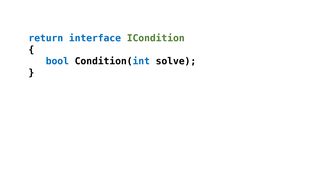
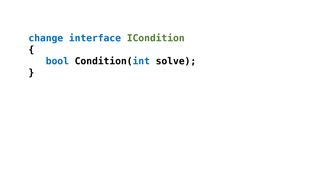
return: return -> change (46, 38)
